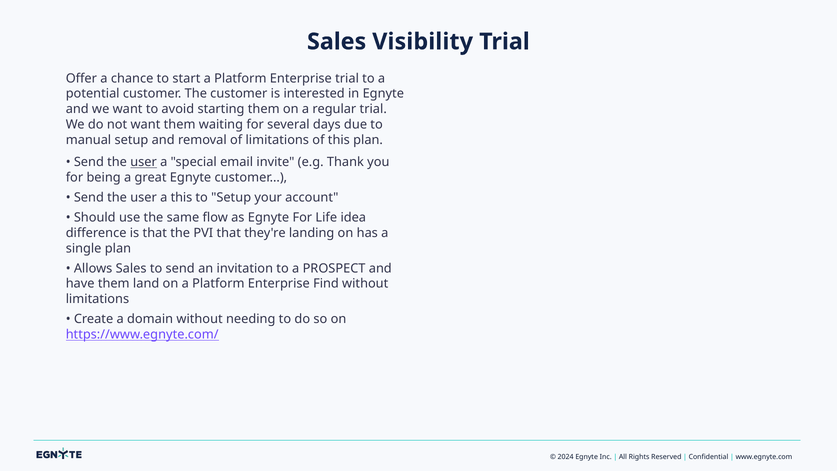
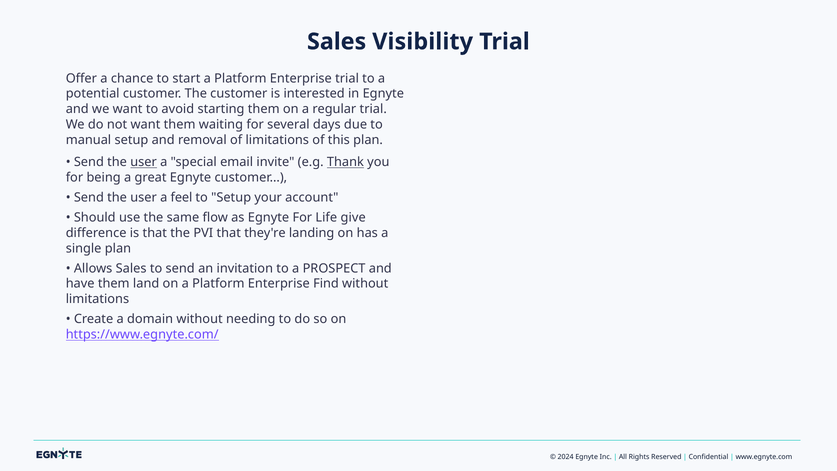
Thank underline: none -> present (345, 162)
a this: this -> feel (181, 197)
idea: idea -> give (353, 217)
